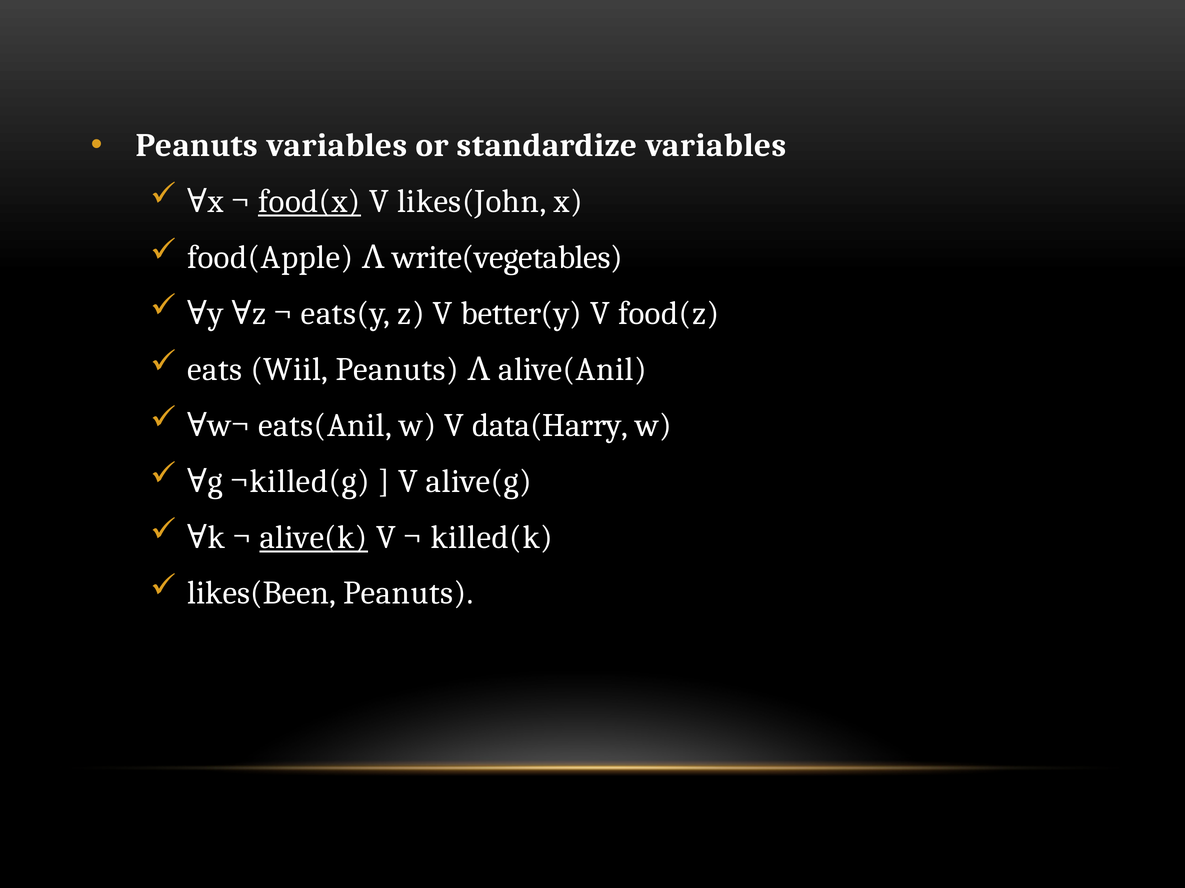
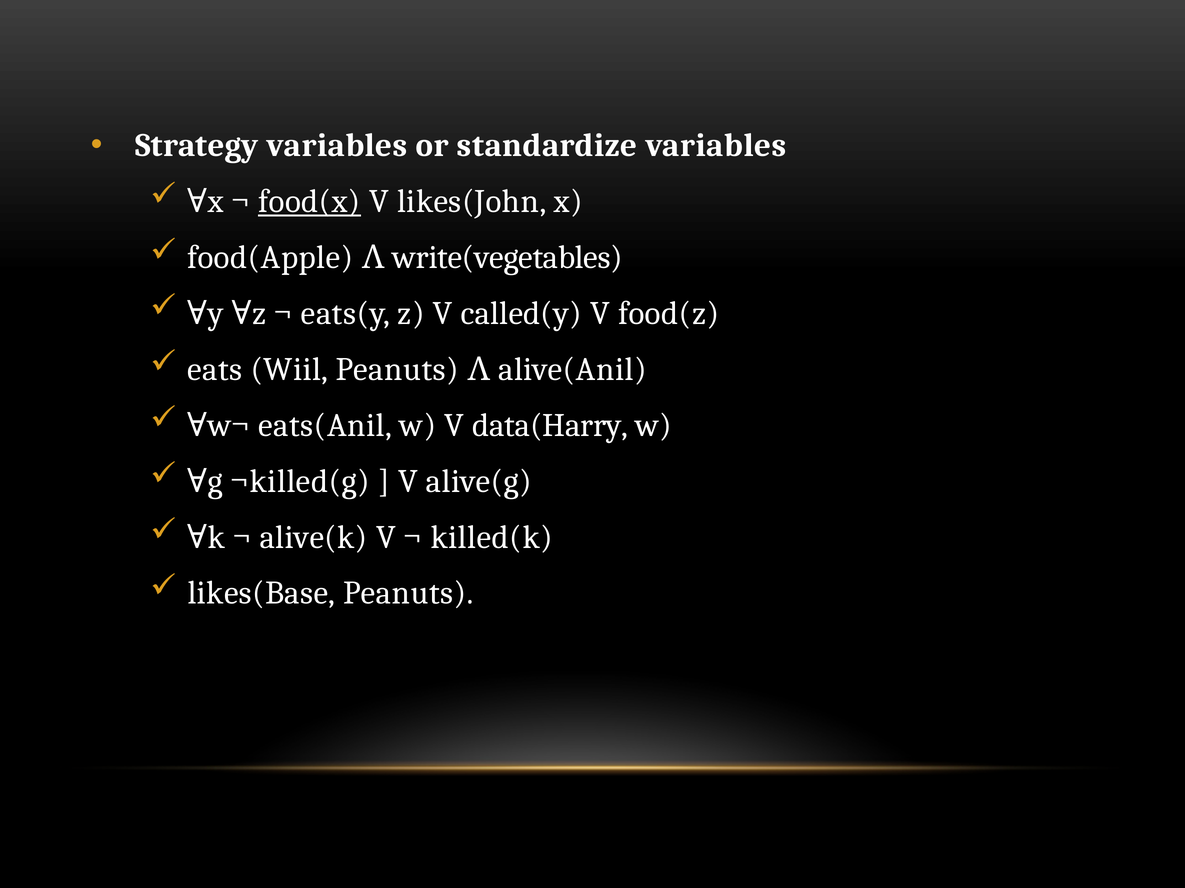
Peanuts: Peanuts -> Strategy (197, 146)
better(y: better(y -> called(y (521, 314)
alive(k underline: present -> none (314, 538)
likes(Been: likes(Been -> likes(Base (261, 594)
